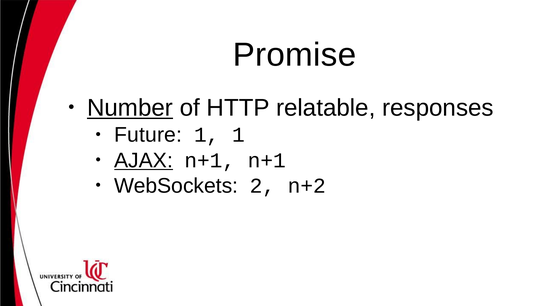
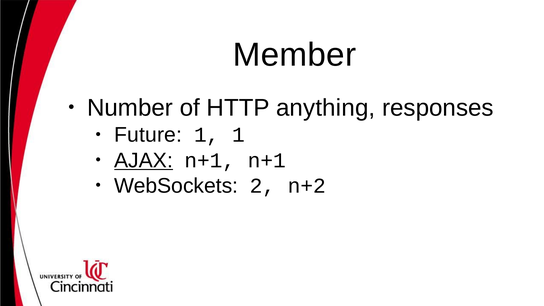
Promise: Promise -> Member (294, 55)
Number underline: present -> none (130, 108)
relatable: relatable -> anything (326, 108)
